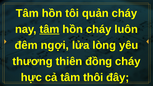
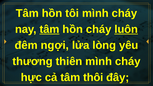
tôi quản: quản -> mình (95, 13)
luôn underline: none -> present (126, 29)
thiên đồng: đồng -> mình (99, 61)
